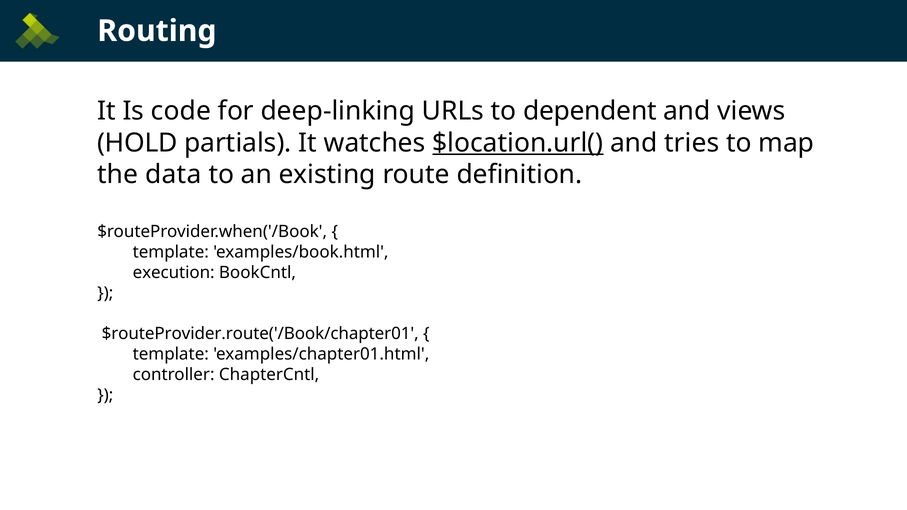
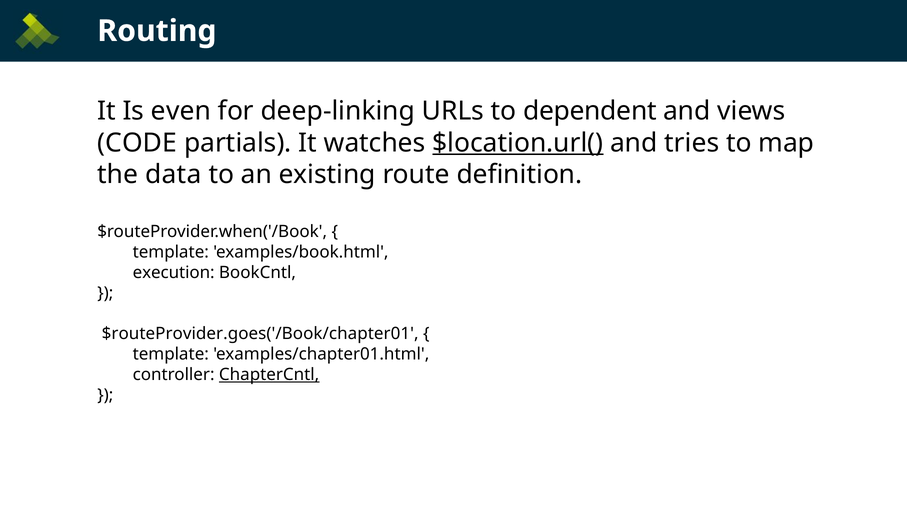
code: code -> even (181, 111)
HOLD: HOLD -> CODE (137, 143)
$routeProvider.route('/Book/chapter01: $routeProvider.route('/Book/chapter01 -> $routeProvider.goes('/Book/chapter01 (260, 334)
ChapterCntl underline: none -> present (269, 375)
